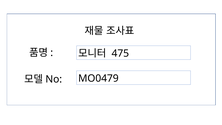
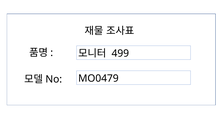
475: 475 -> 499 (120, 53)
